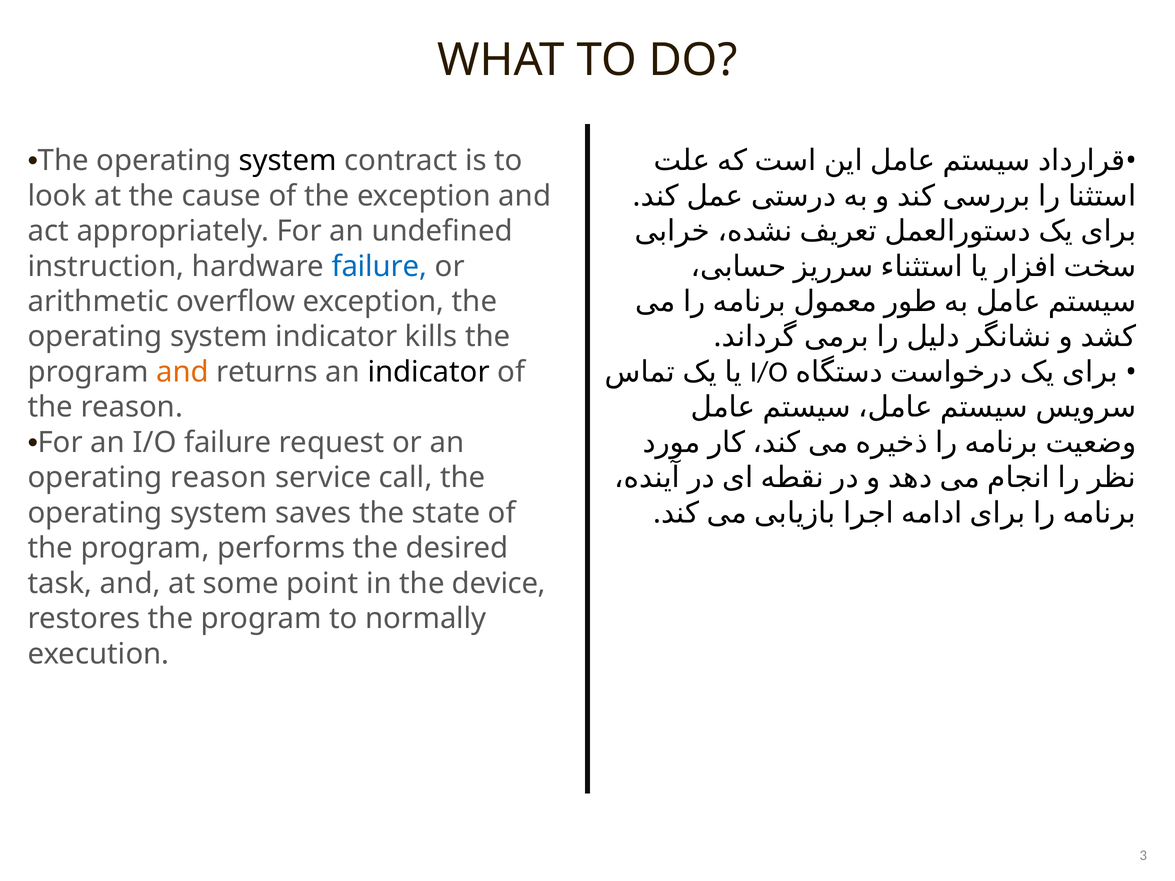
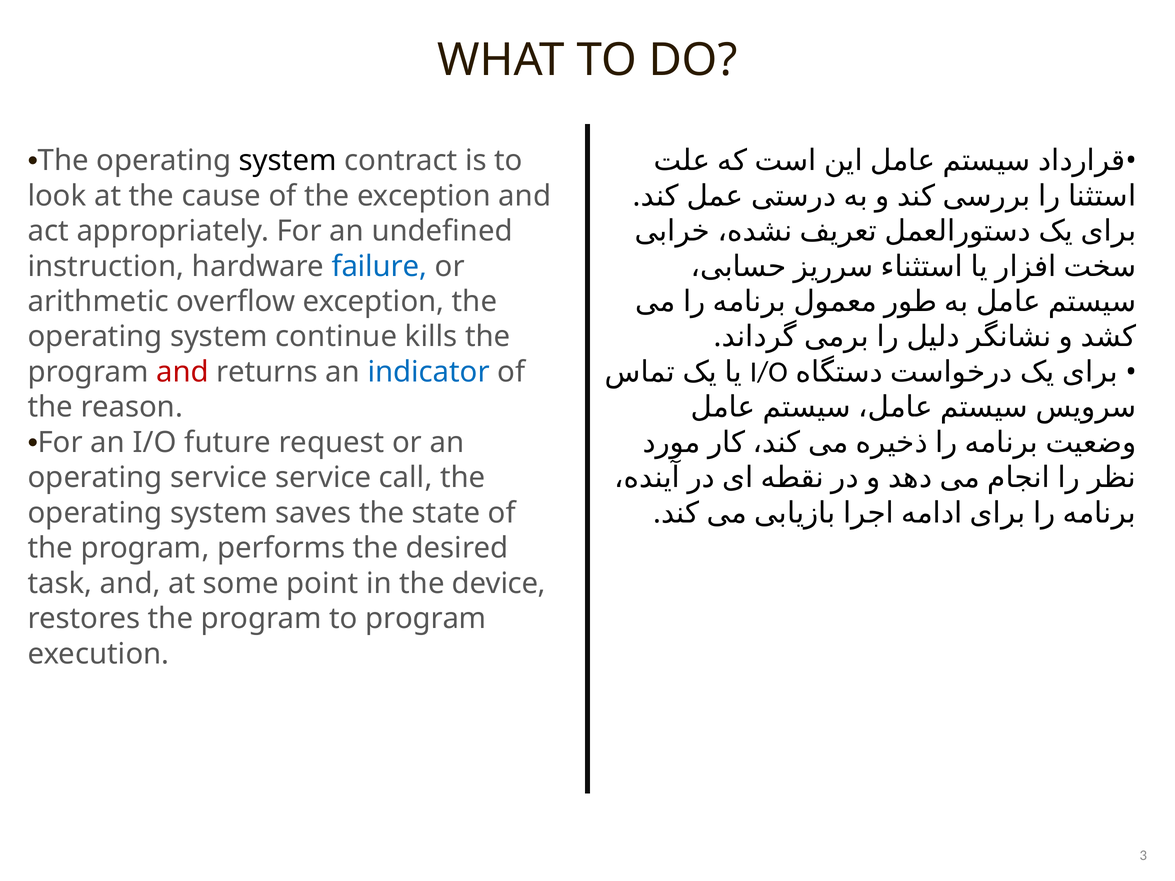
system indicator: indicator -> continue (336, 337)
and colour: orange -> red (183, 372)
indicator colour: black -> blue (429, 372)
I/O failure: failure -> future (228, 443)
operating reason: reason -> service (219, 478)
to normally: normally -> program (426, 619)
